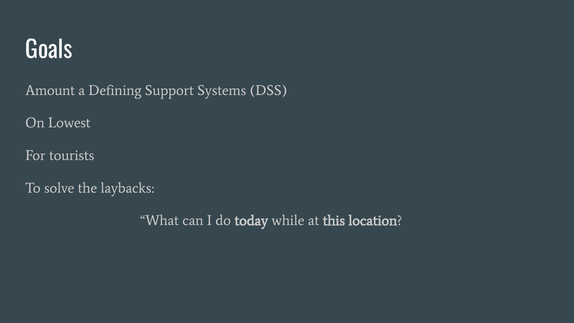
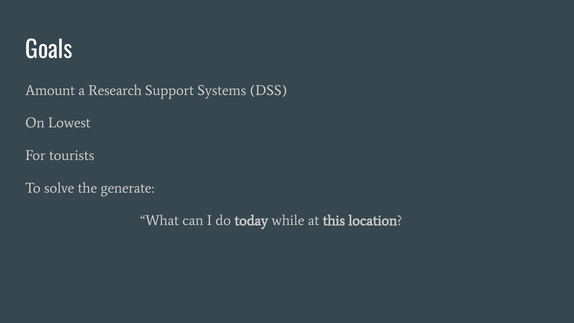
Defining: Defining -> Research (115, 90)
laybacks: laybacks -> generate (127, 188)
